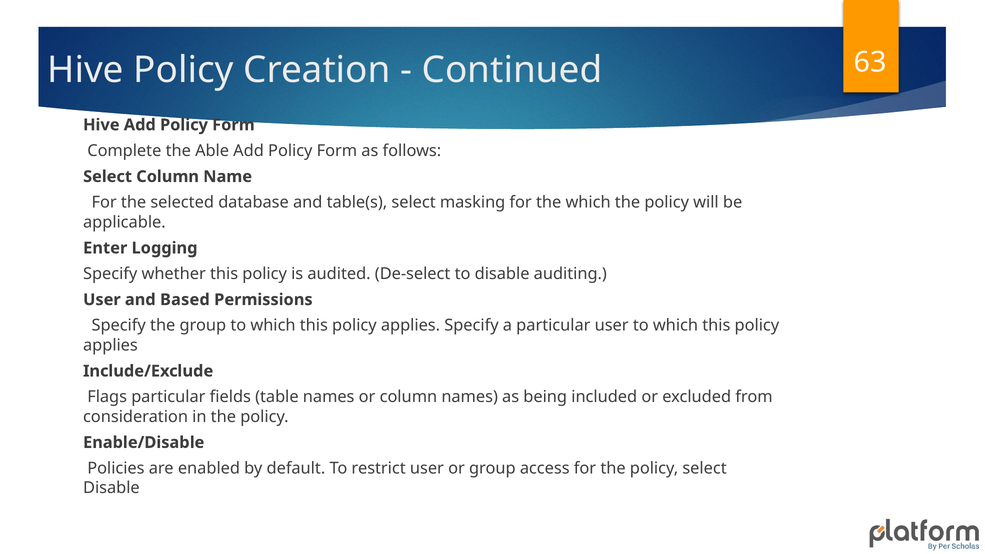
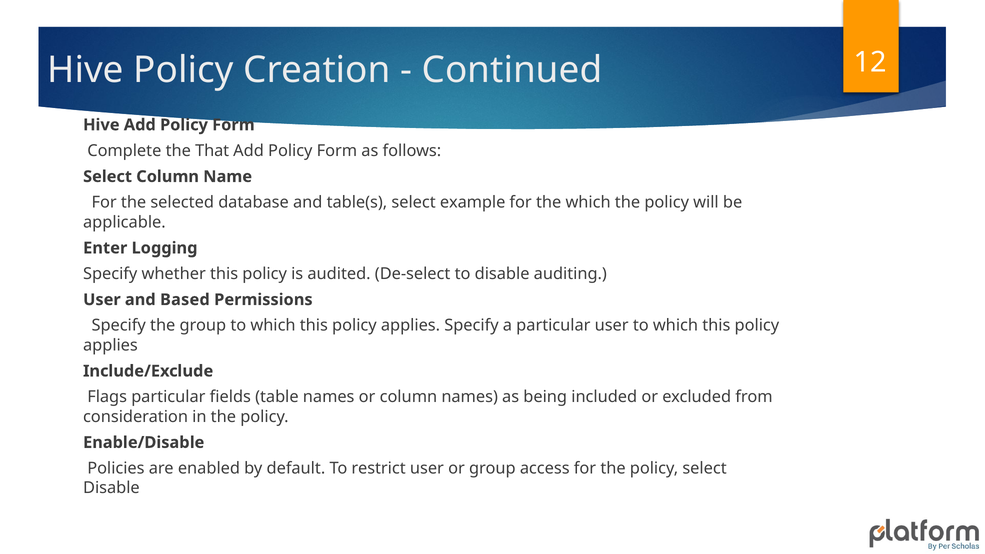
63: 63 -> 12 (870, 62)
Able: Able -> That (212, 151)
masking: masking -> example (473, 202)
